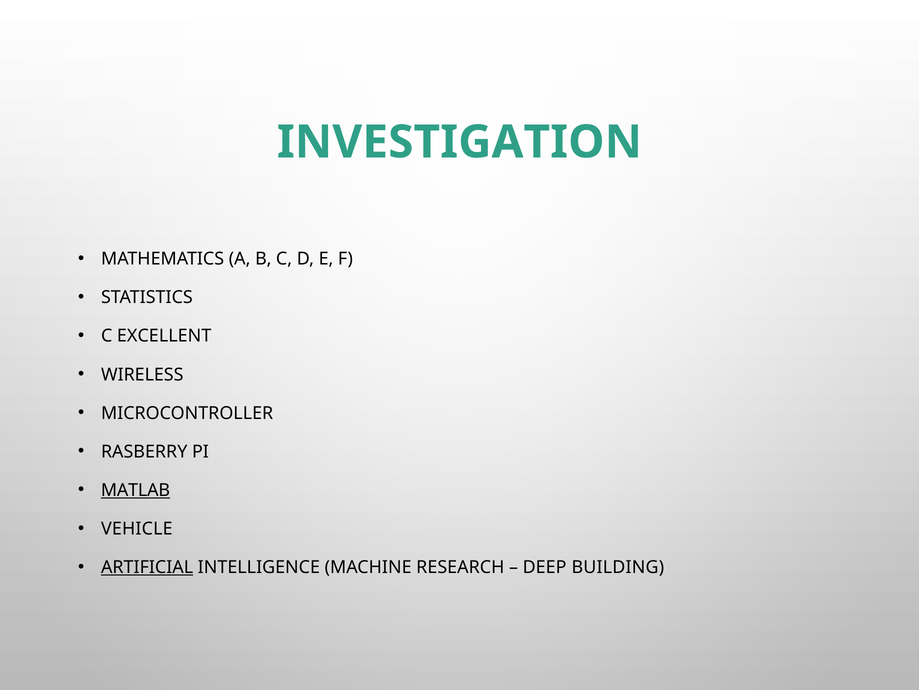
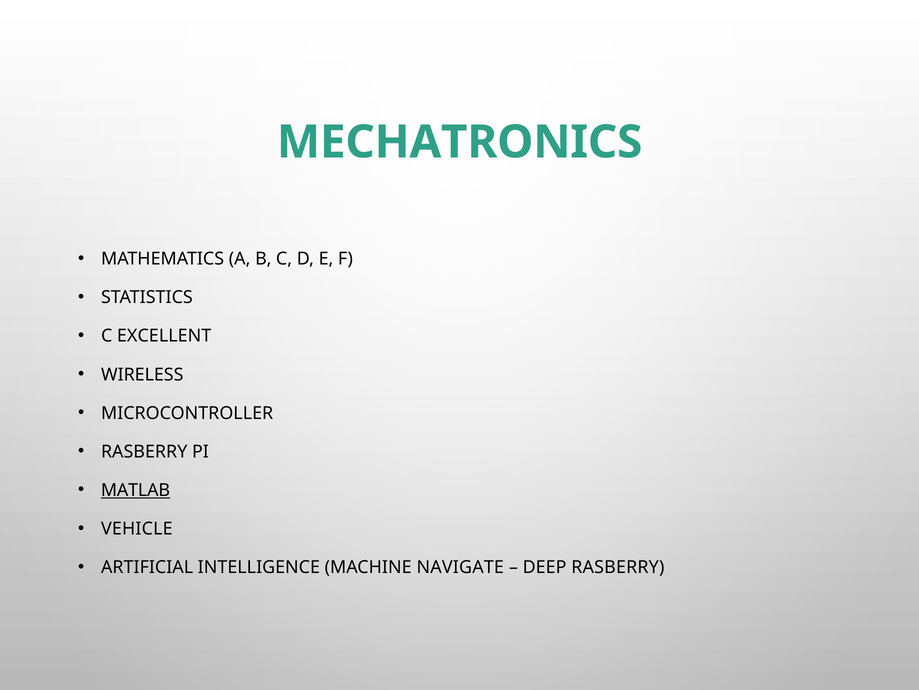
INVESTIGATION: INVESTIGATION -> MECHATRONICS (460, 142)
ARTIFICIAL underline: present -> none (147, 567)
RESEARCH: RESEARCH -> NAVIGATE (460, 567)
DEEP BUILDING: BUILDING -> RASBERRY (618, 567)
